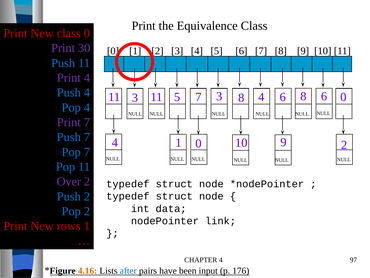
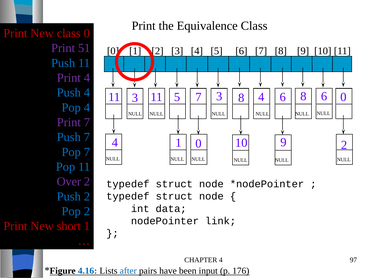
30: 30 -> 51 (84, 48)
rows: rows -> short (69, 226)
4.16 colour: orange -> blue (88, 270)
